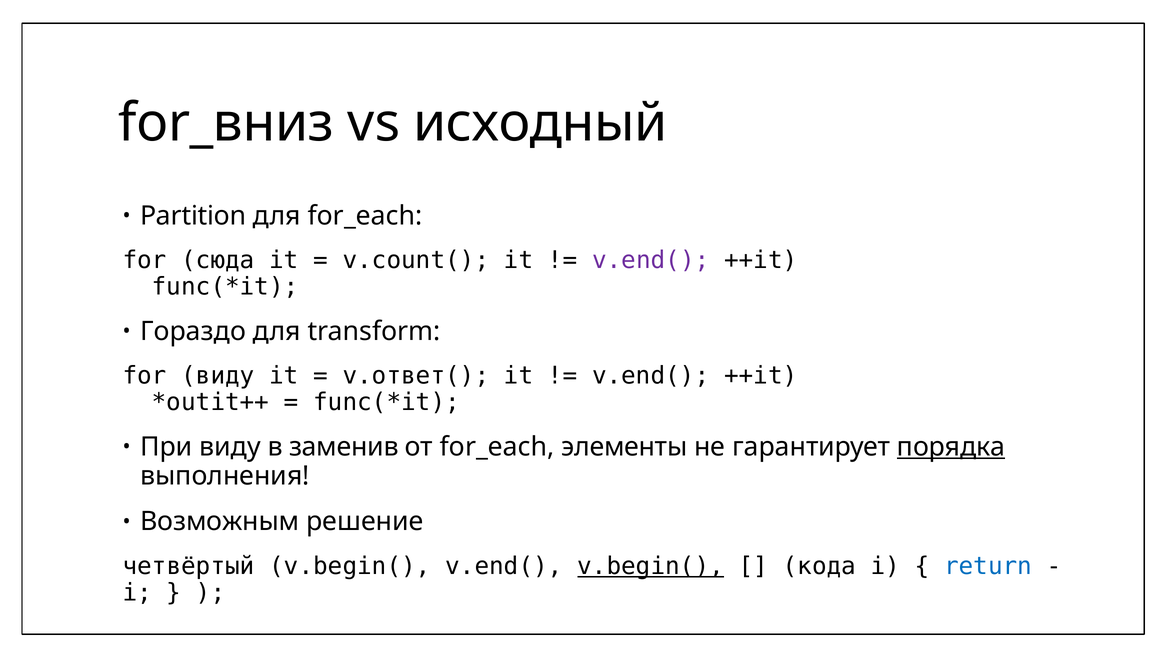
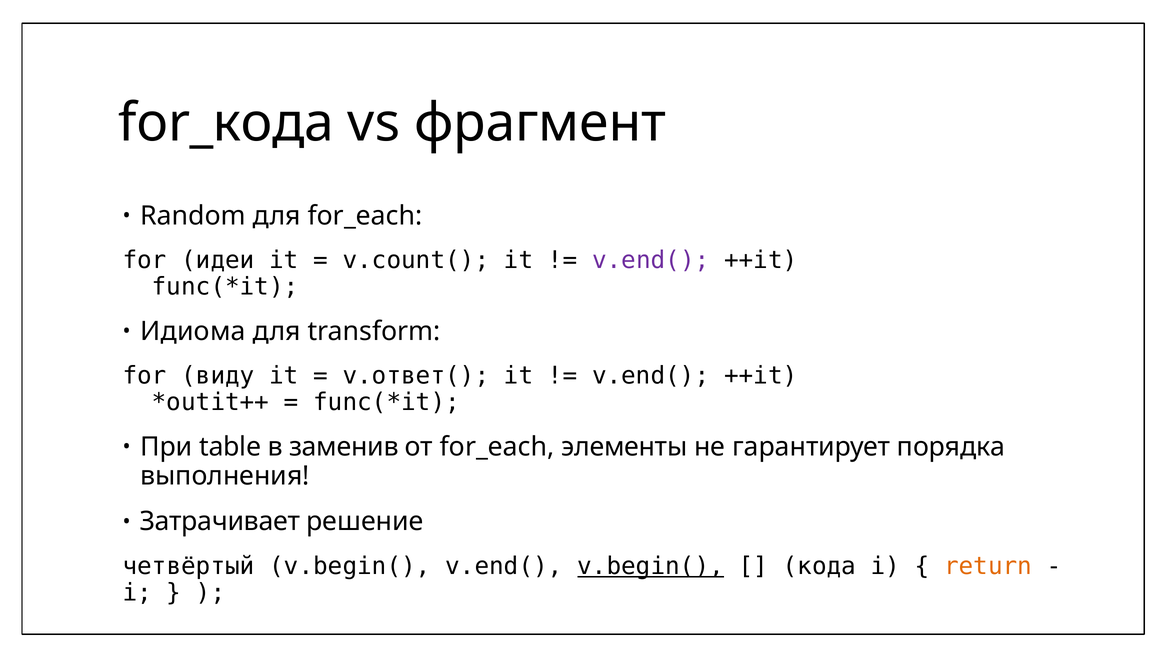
for_вниз: for_вниз -> for_кода (226, 123)
исходный: исходный -> фрагмент (540, 123)
Partition: Partition -> Random (193, 216)
сюда: сюда -> идеи (218, 260)
Гораздо: Гораздо -> Идиома (193, 331)
При виду: виду -> table (230, 446)
порядка underline: present -> none (951, 446)
Возможным: Возможным -> Затрачивает (220, 521)
return colour: blue -> orange (988, 566)
